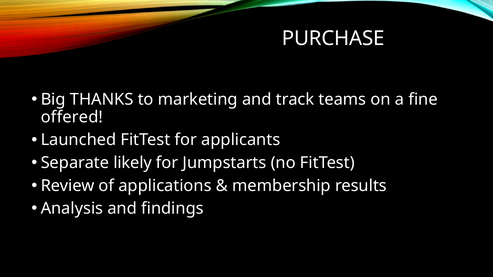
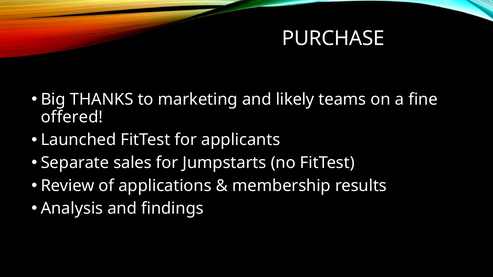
track: track -> likely (295, 99)
likely: likely -> sales (133, 163)
